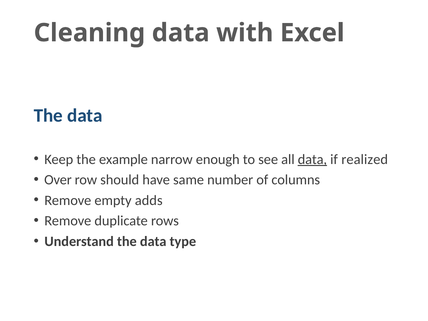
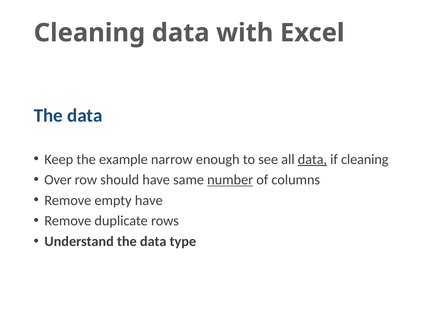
if realized: realized -> cleaning (365, 159)
number underline: none -> present (230, 180)
empty adds: adds -> have (149, 200)
